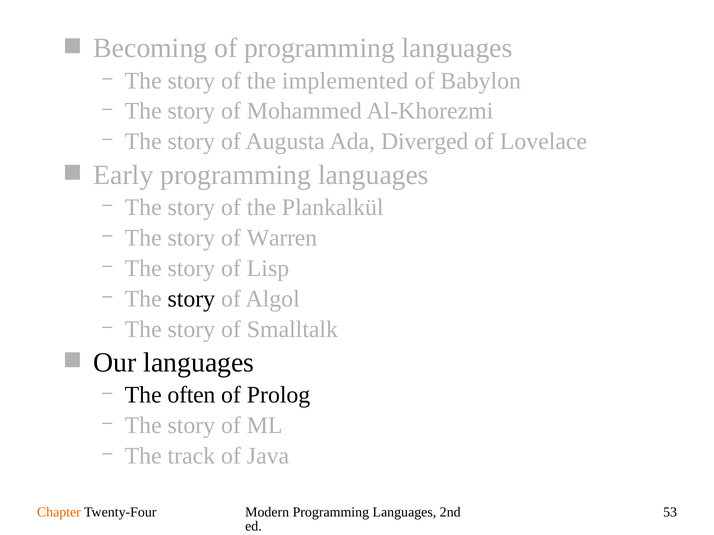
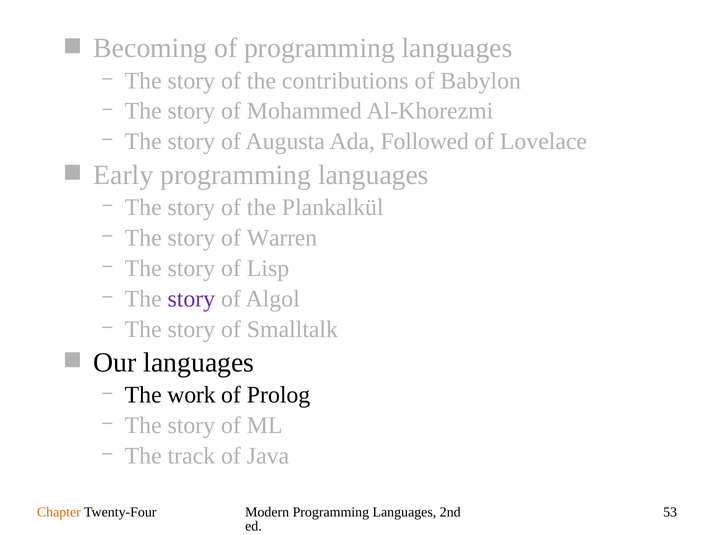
implemented: implemented -> contributions (345, 81)
Diverged: Diverged -> Followed (425, 142)
story colour: black -> purple (191, 299)
often: often -> work (191, 395)
